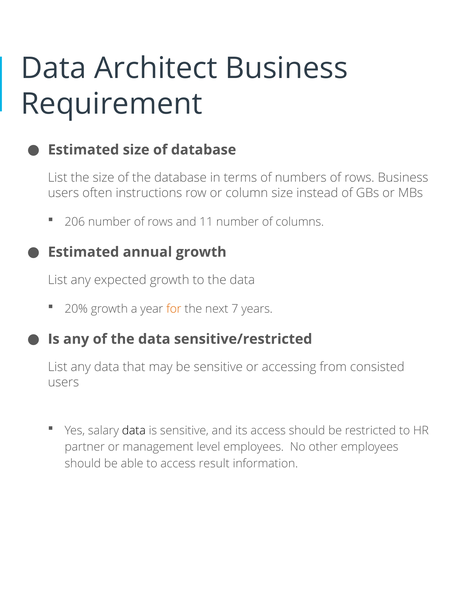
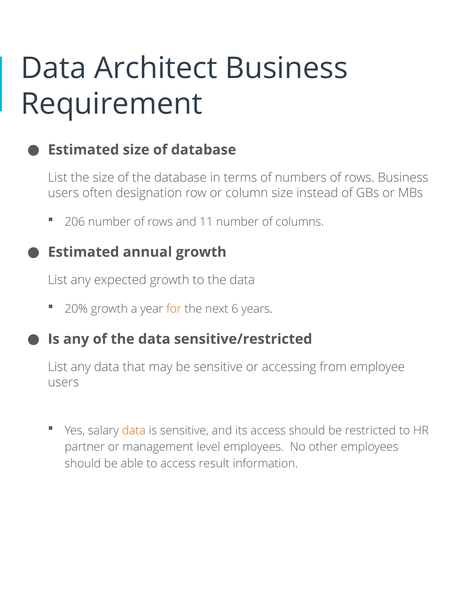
instructions: instructions -> designation (149, 193)
7: 7 -> 6 (235, 309)
consisted: consisted -> employee (377, 367)
data colour: black -> orange (134, 431)
